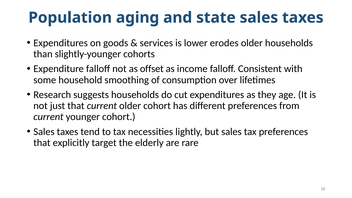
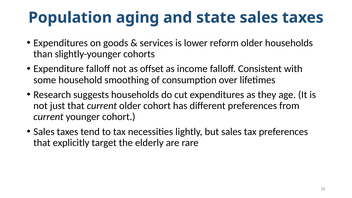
erodes: erodes -> reform (224, 43)
